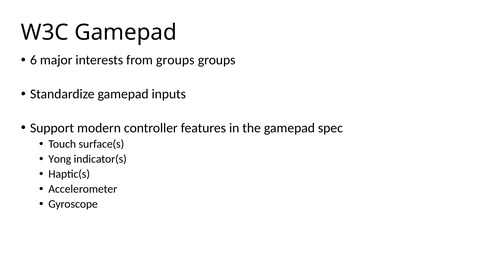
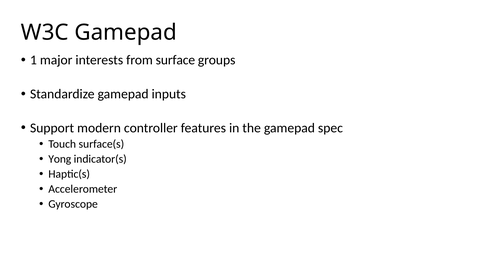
6: 6 -> 1 (33, 60)
from groups: groups -> surface (175, 60)
